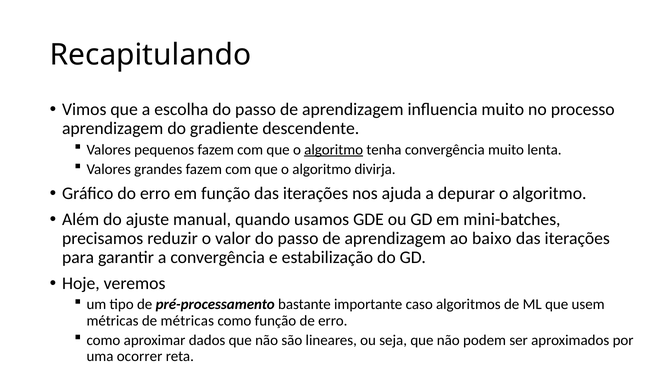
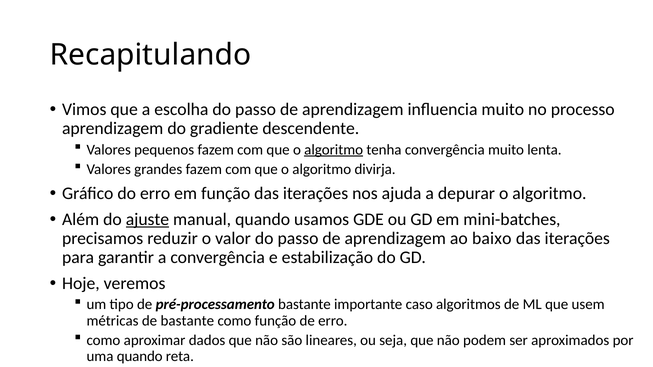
ajuste underline: none -> present (147, 220)
de métricas: métricas -> bastante (187, 321)
uma ocorrer: ocorrer -> quando (140, 357)
